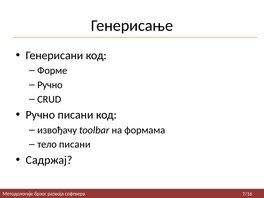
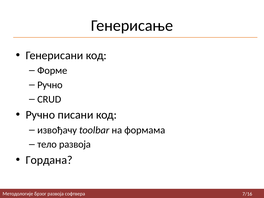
тело писани: писани -> развоја (75, 144)
Садржај: Садржај -> Гордана (49, 160)
